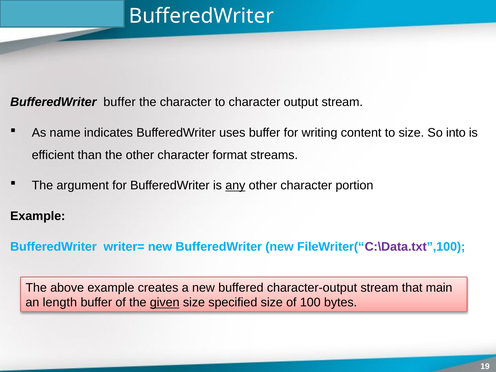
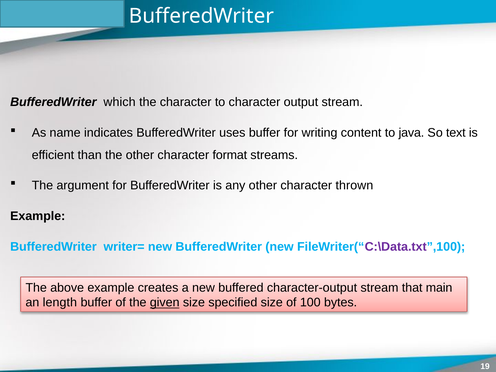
BufferedWriter buffer: buffer -> which (120, 102)
to size: size -> java (411, 133)
into: into -> text (456, 133)
any underline: present -> none (235, 186)
portion: portion -> thrown (354, 186)
